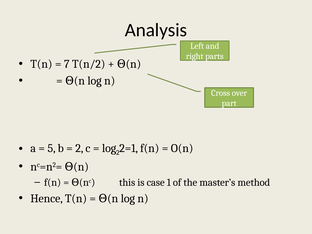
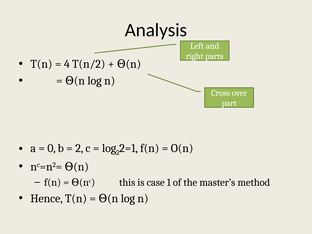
7: 7 -> 4 (67, 64)
5: 5 -> 0 (52, 148)
